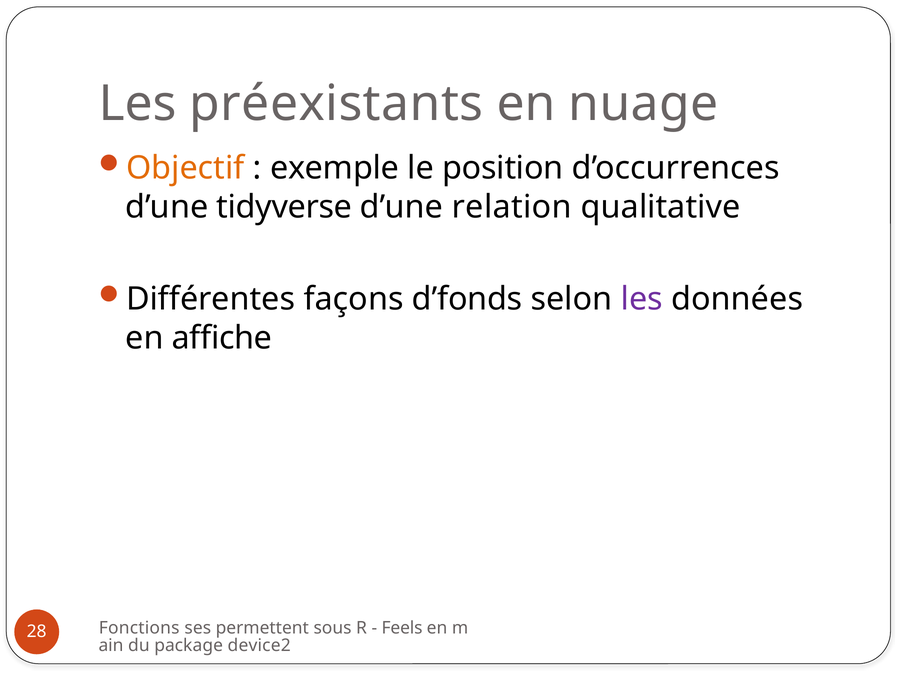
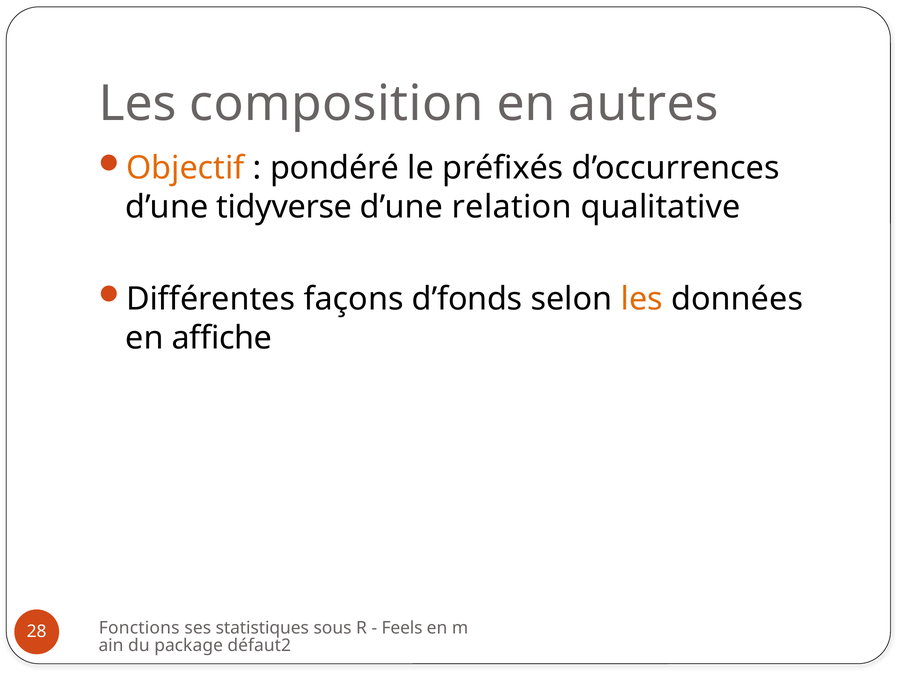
préexistants: préexistants -> composition (336, 104)
nuage: nuage -> autres (644, 104)
exemple: exemple -> pondéré (334, 168)
position: position -> préfixés (503, 168)
les colour: purple -> orange (642, 299)
permettent: permettent -> statistiques (262, 628)
device2: device2 -> défaut2 (259, 645)
